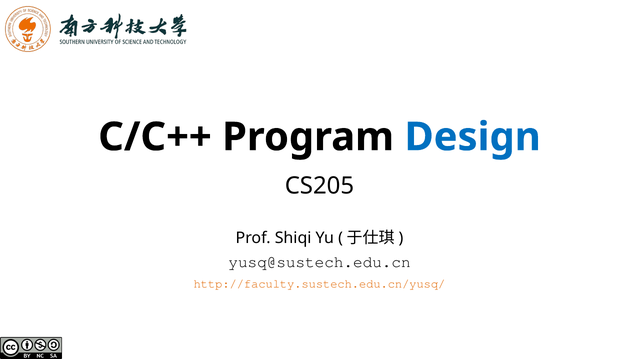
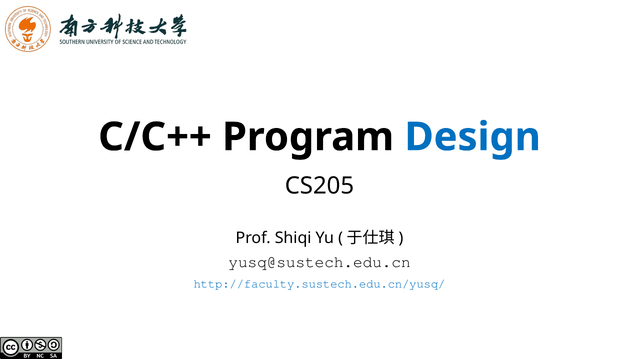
http://faculty.sustech.edu.cn/yusq/ colour: orange -> blue (319, 284)
